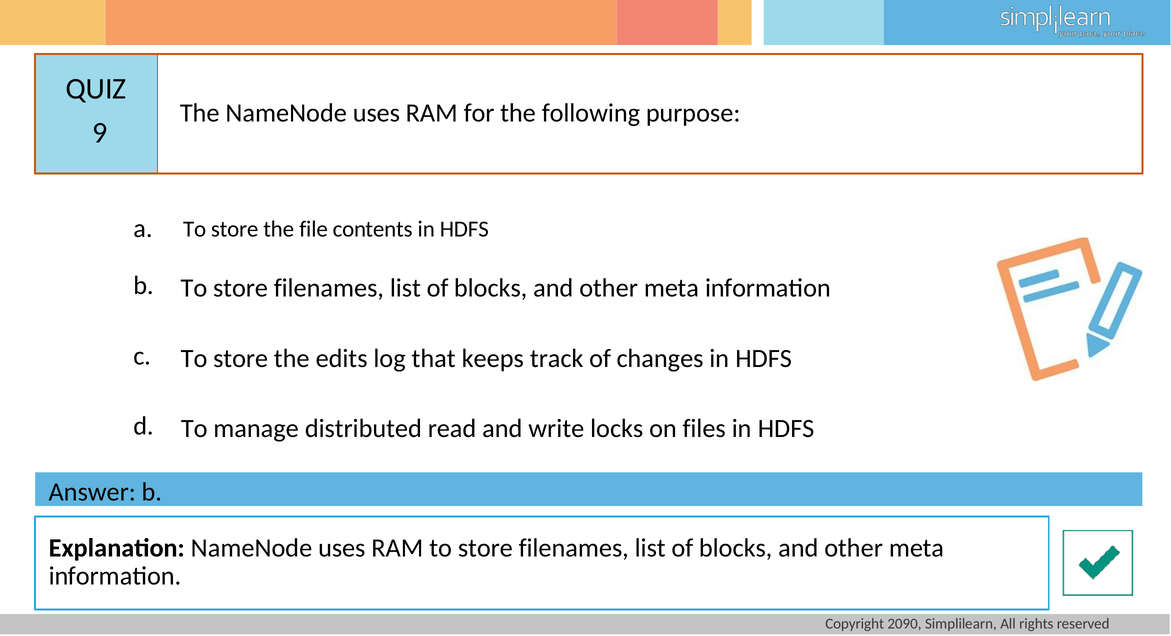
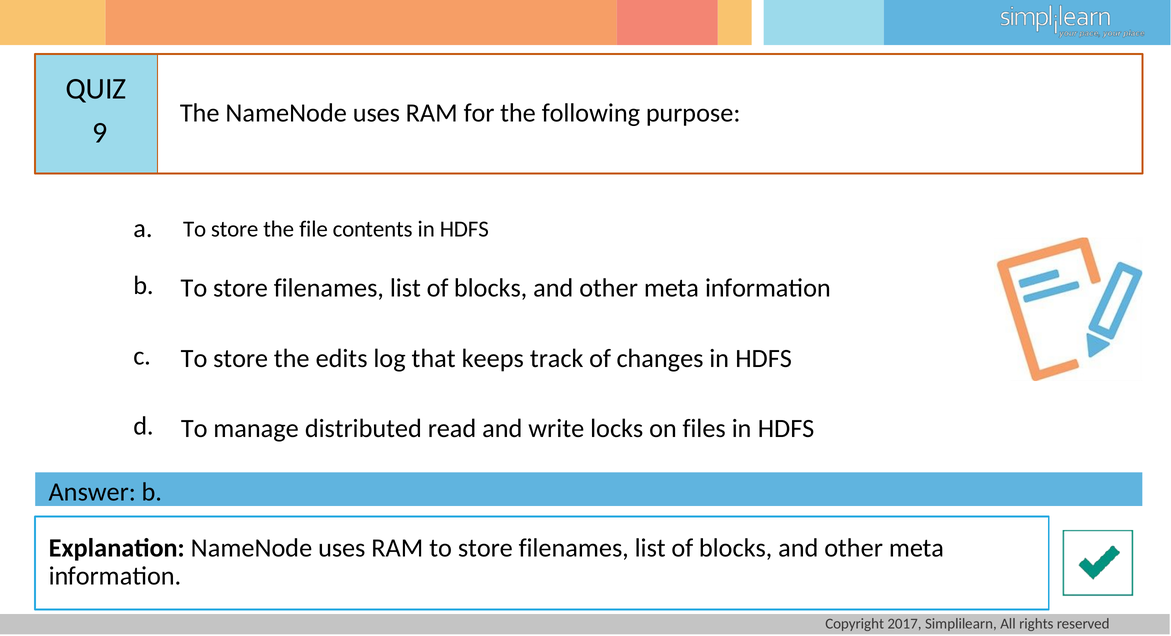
2090: 2090 -> 2017 (904, 623)
